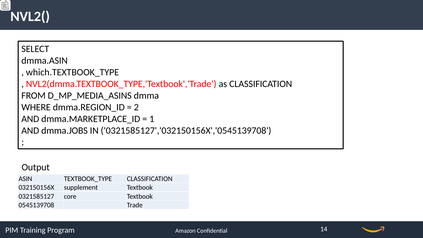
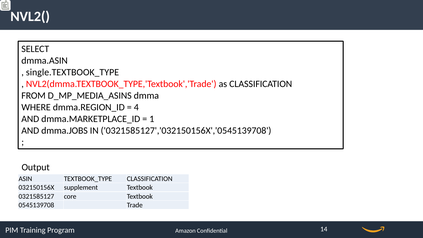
which.TEXTBOOK_TYPE: which.TEXTBOOK_TYPE -> single.TEXTBOOK_TYPE (72, 72)
2: 2 -> 4 (136, 107)
